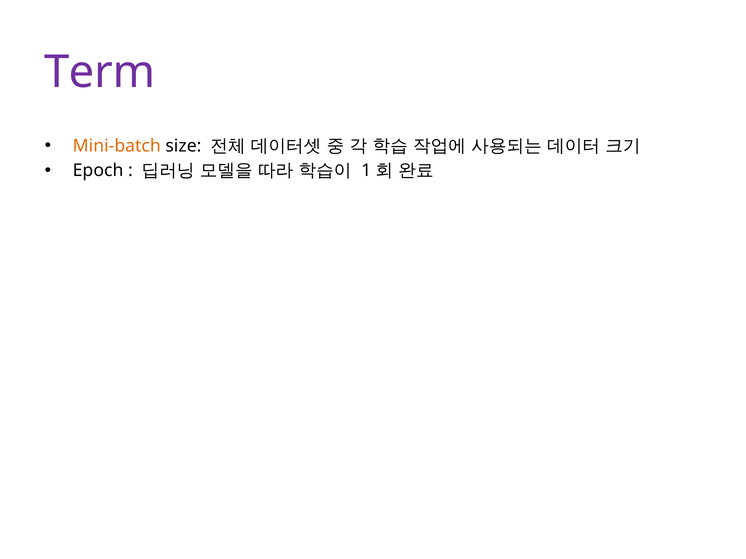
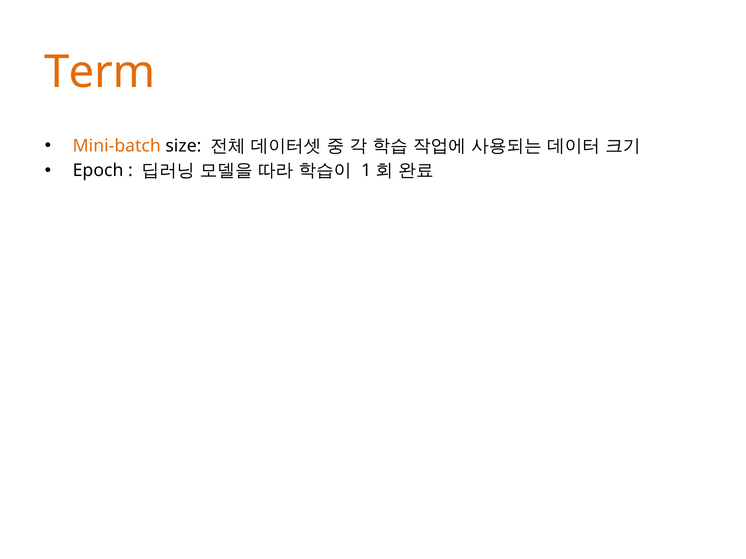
Term colour: purple -> orange (100, 72)
